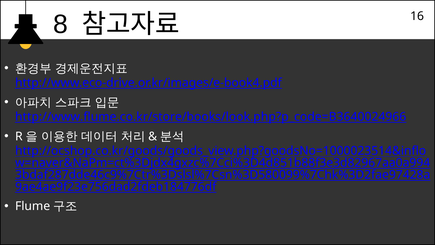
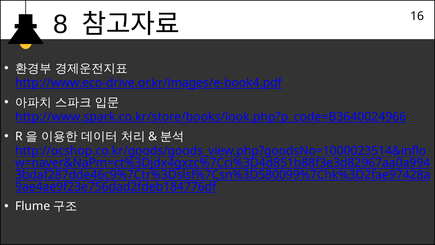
http://www.flume.co.kr/store/books/look.php?p_code=B3640024966: http://www.flume.co.kr/store/books/look.php?p_code=B3640024966 -> http://www.spark.co.kr/store/books/look.php?p_code=B3640024966 (211, 117)
